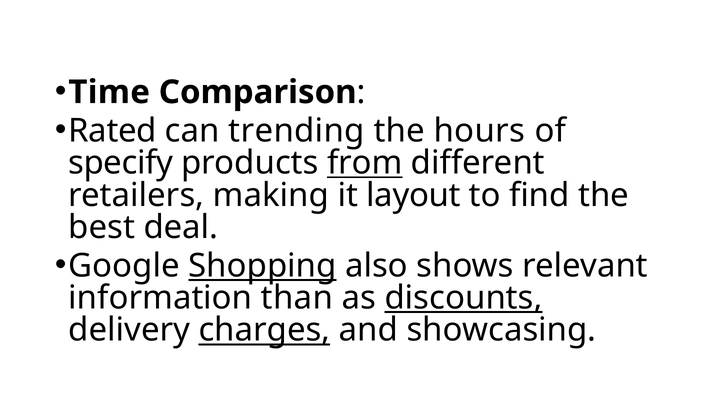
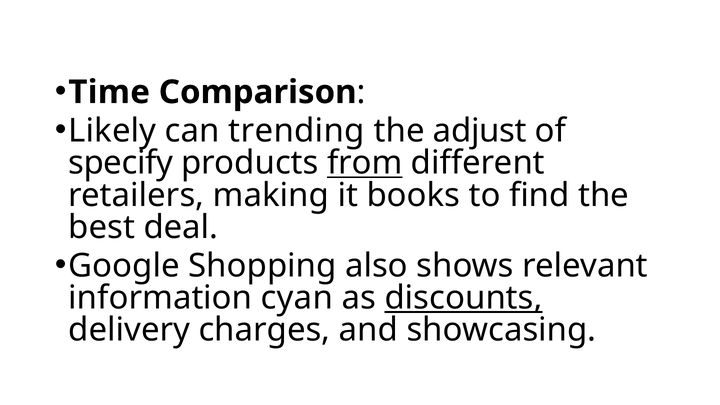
Rated: Rated -> Likely (112, 131)
hours: hours -> adjust (480, 131)
layout: layout -> books (413, 195)
Shopping underline: present -> none (262, 266)
than: than -> cyan (297, 298)
charges underline: present -> none (264, 330)
